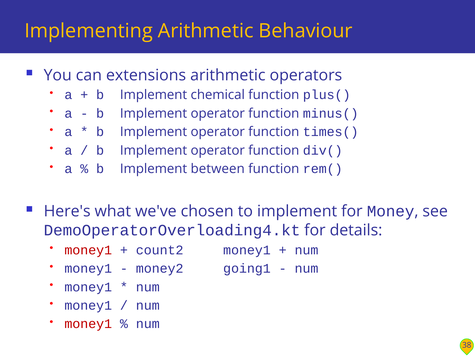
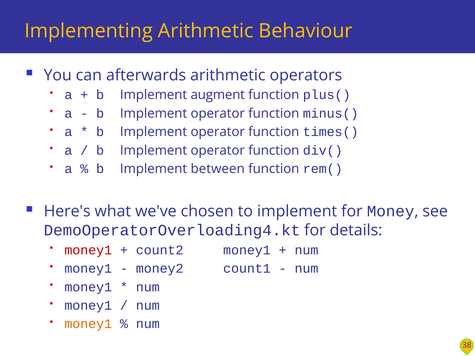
extensions: extensions -> afterwards (146, 75)
chemical: chemical -> augment (218, 95)
going1: going1 -> count1 (247, 269)
money1 colour: red -> orange (88, 324)
